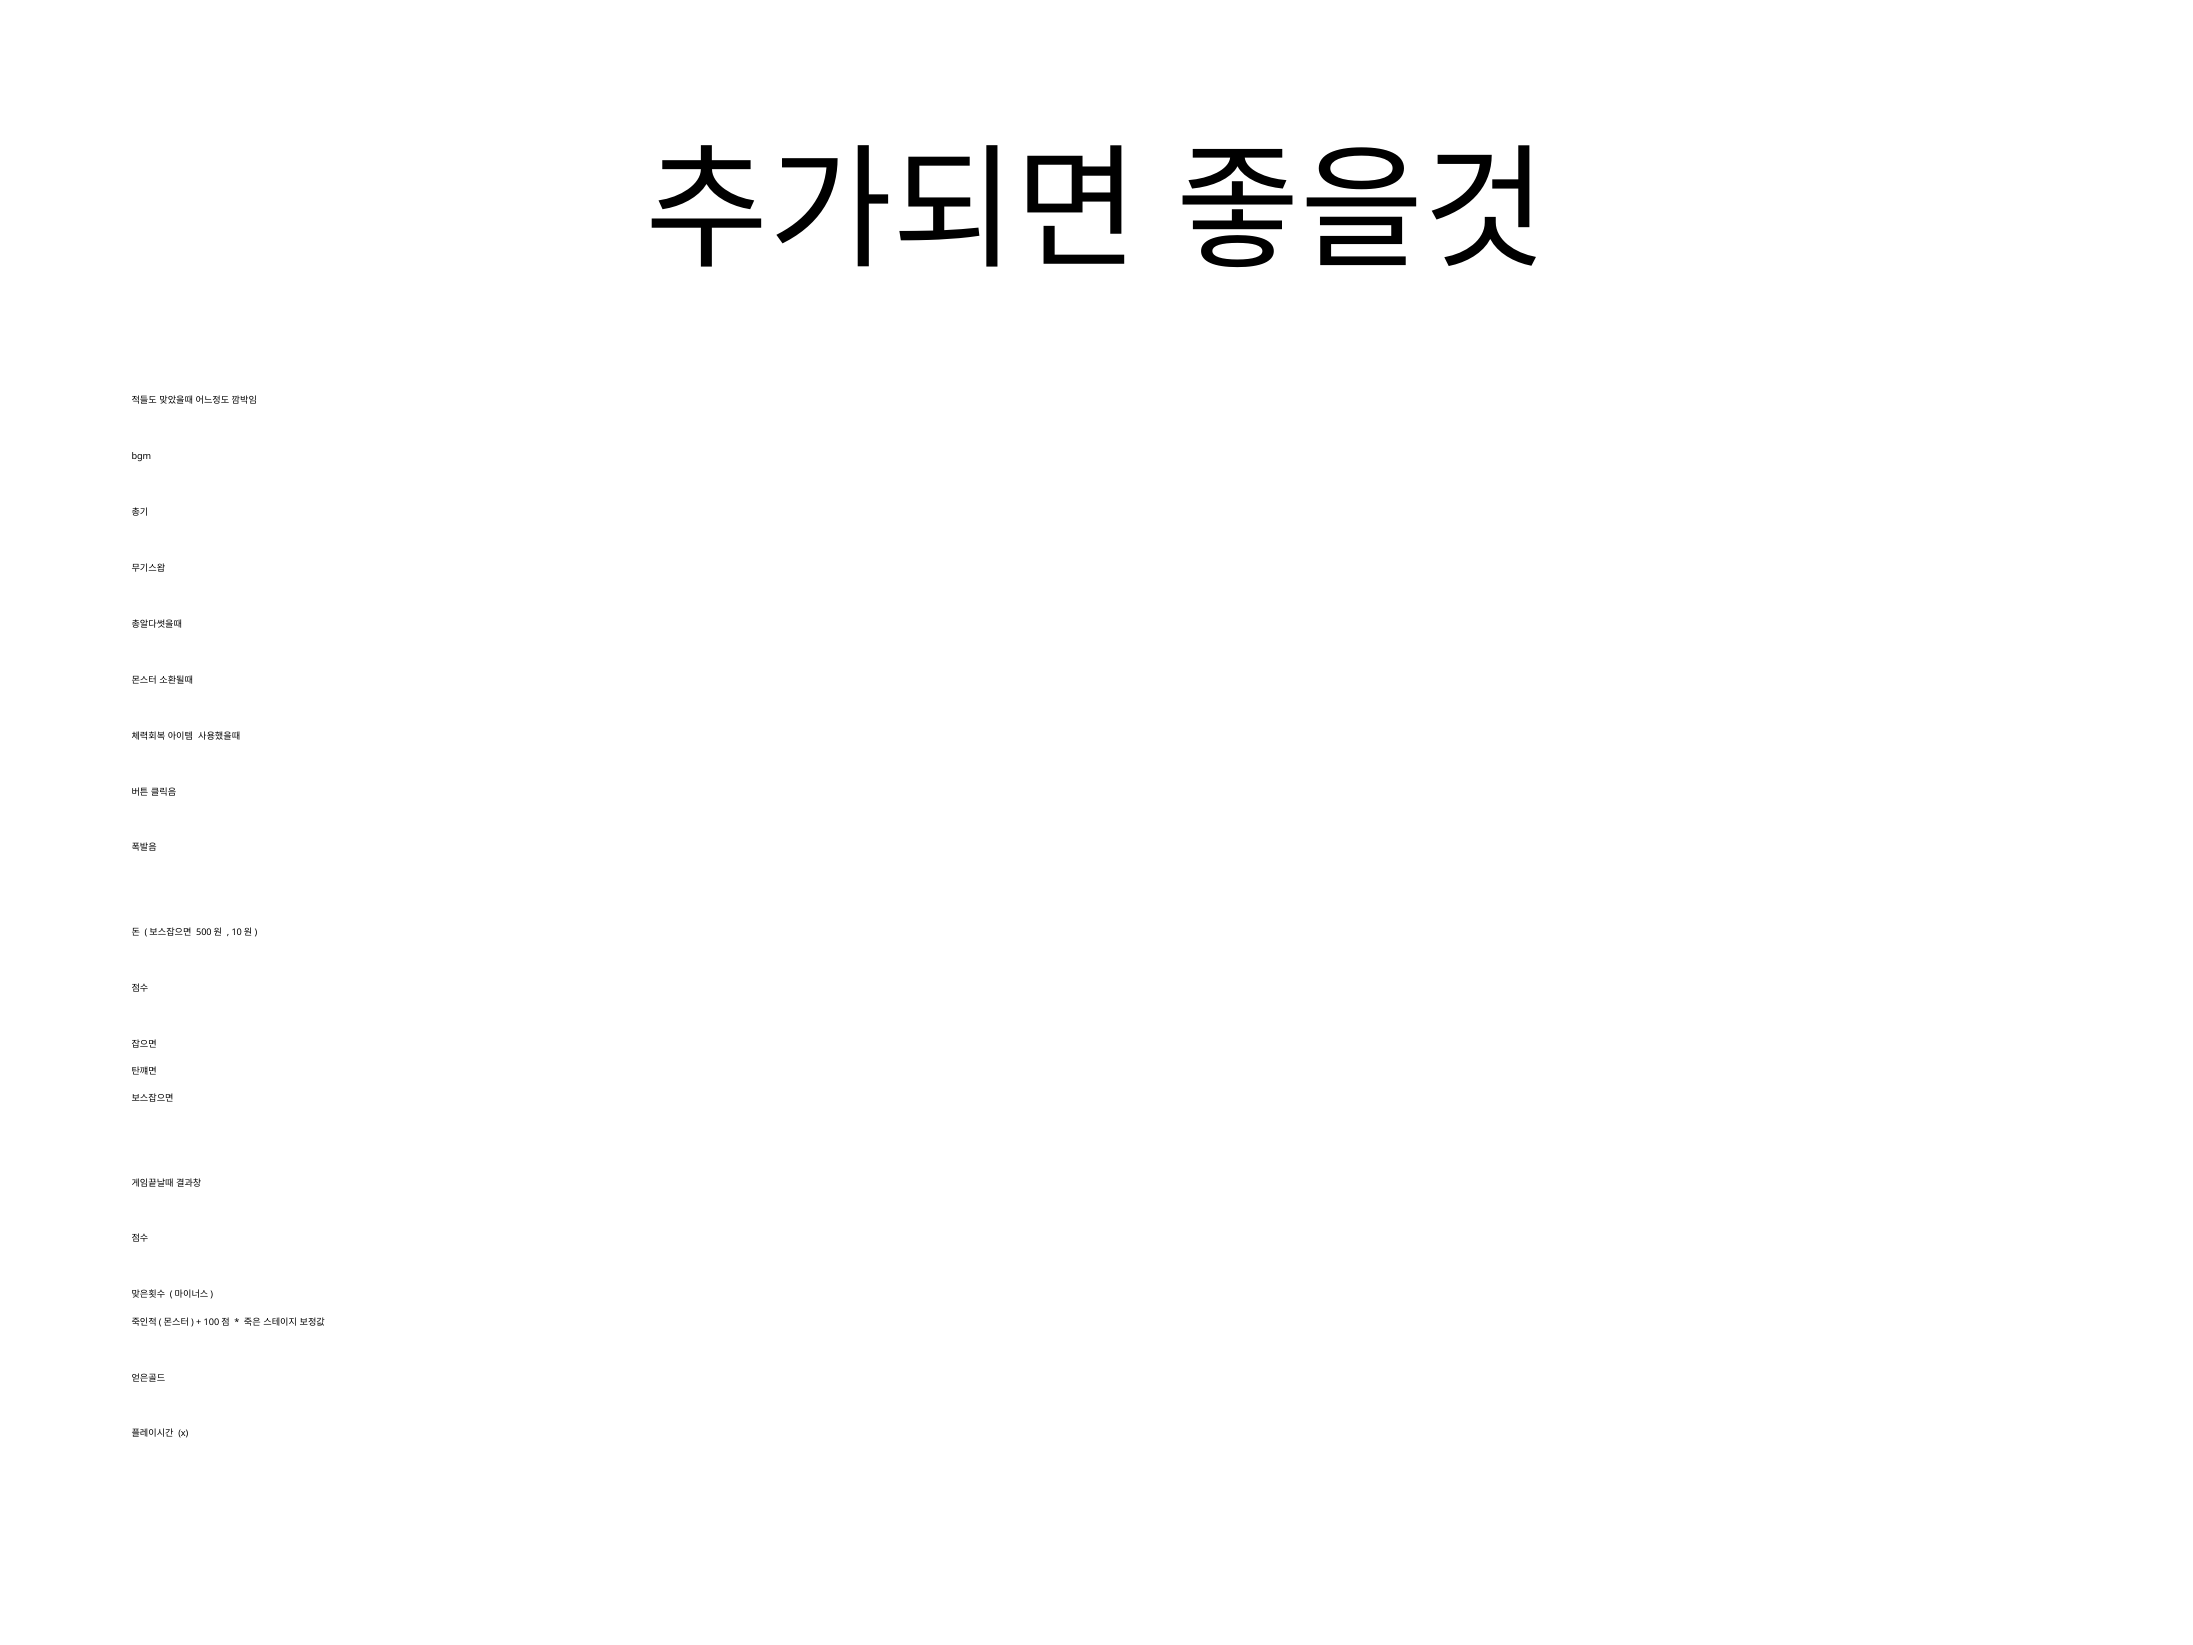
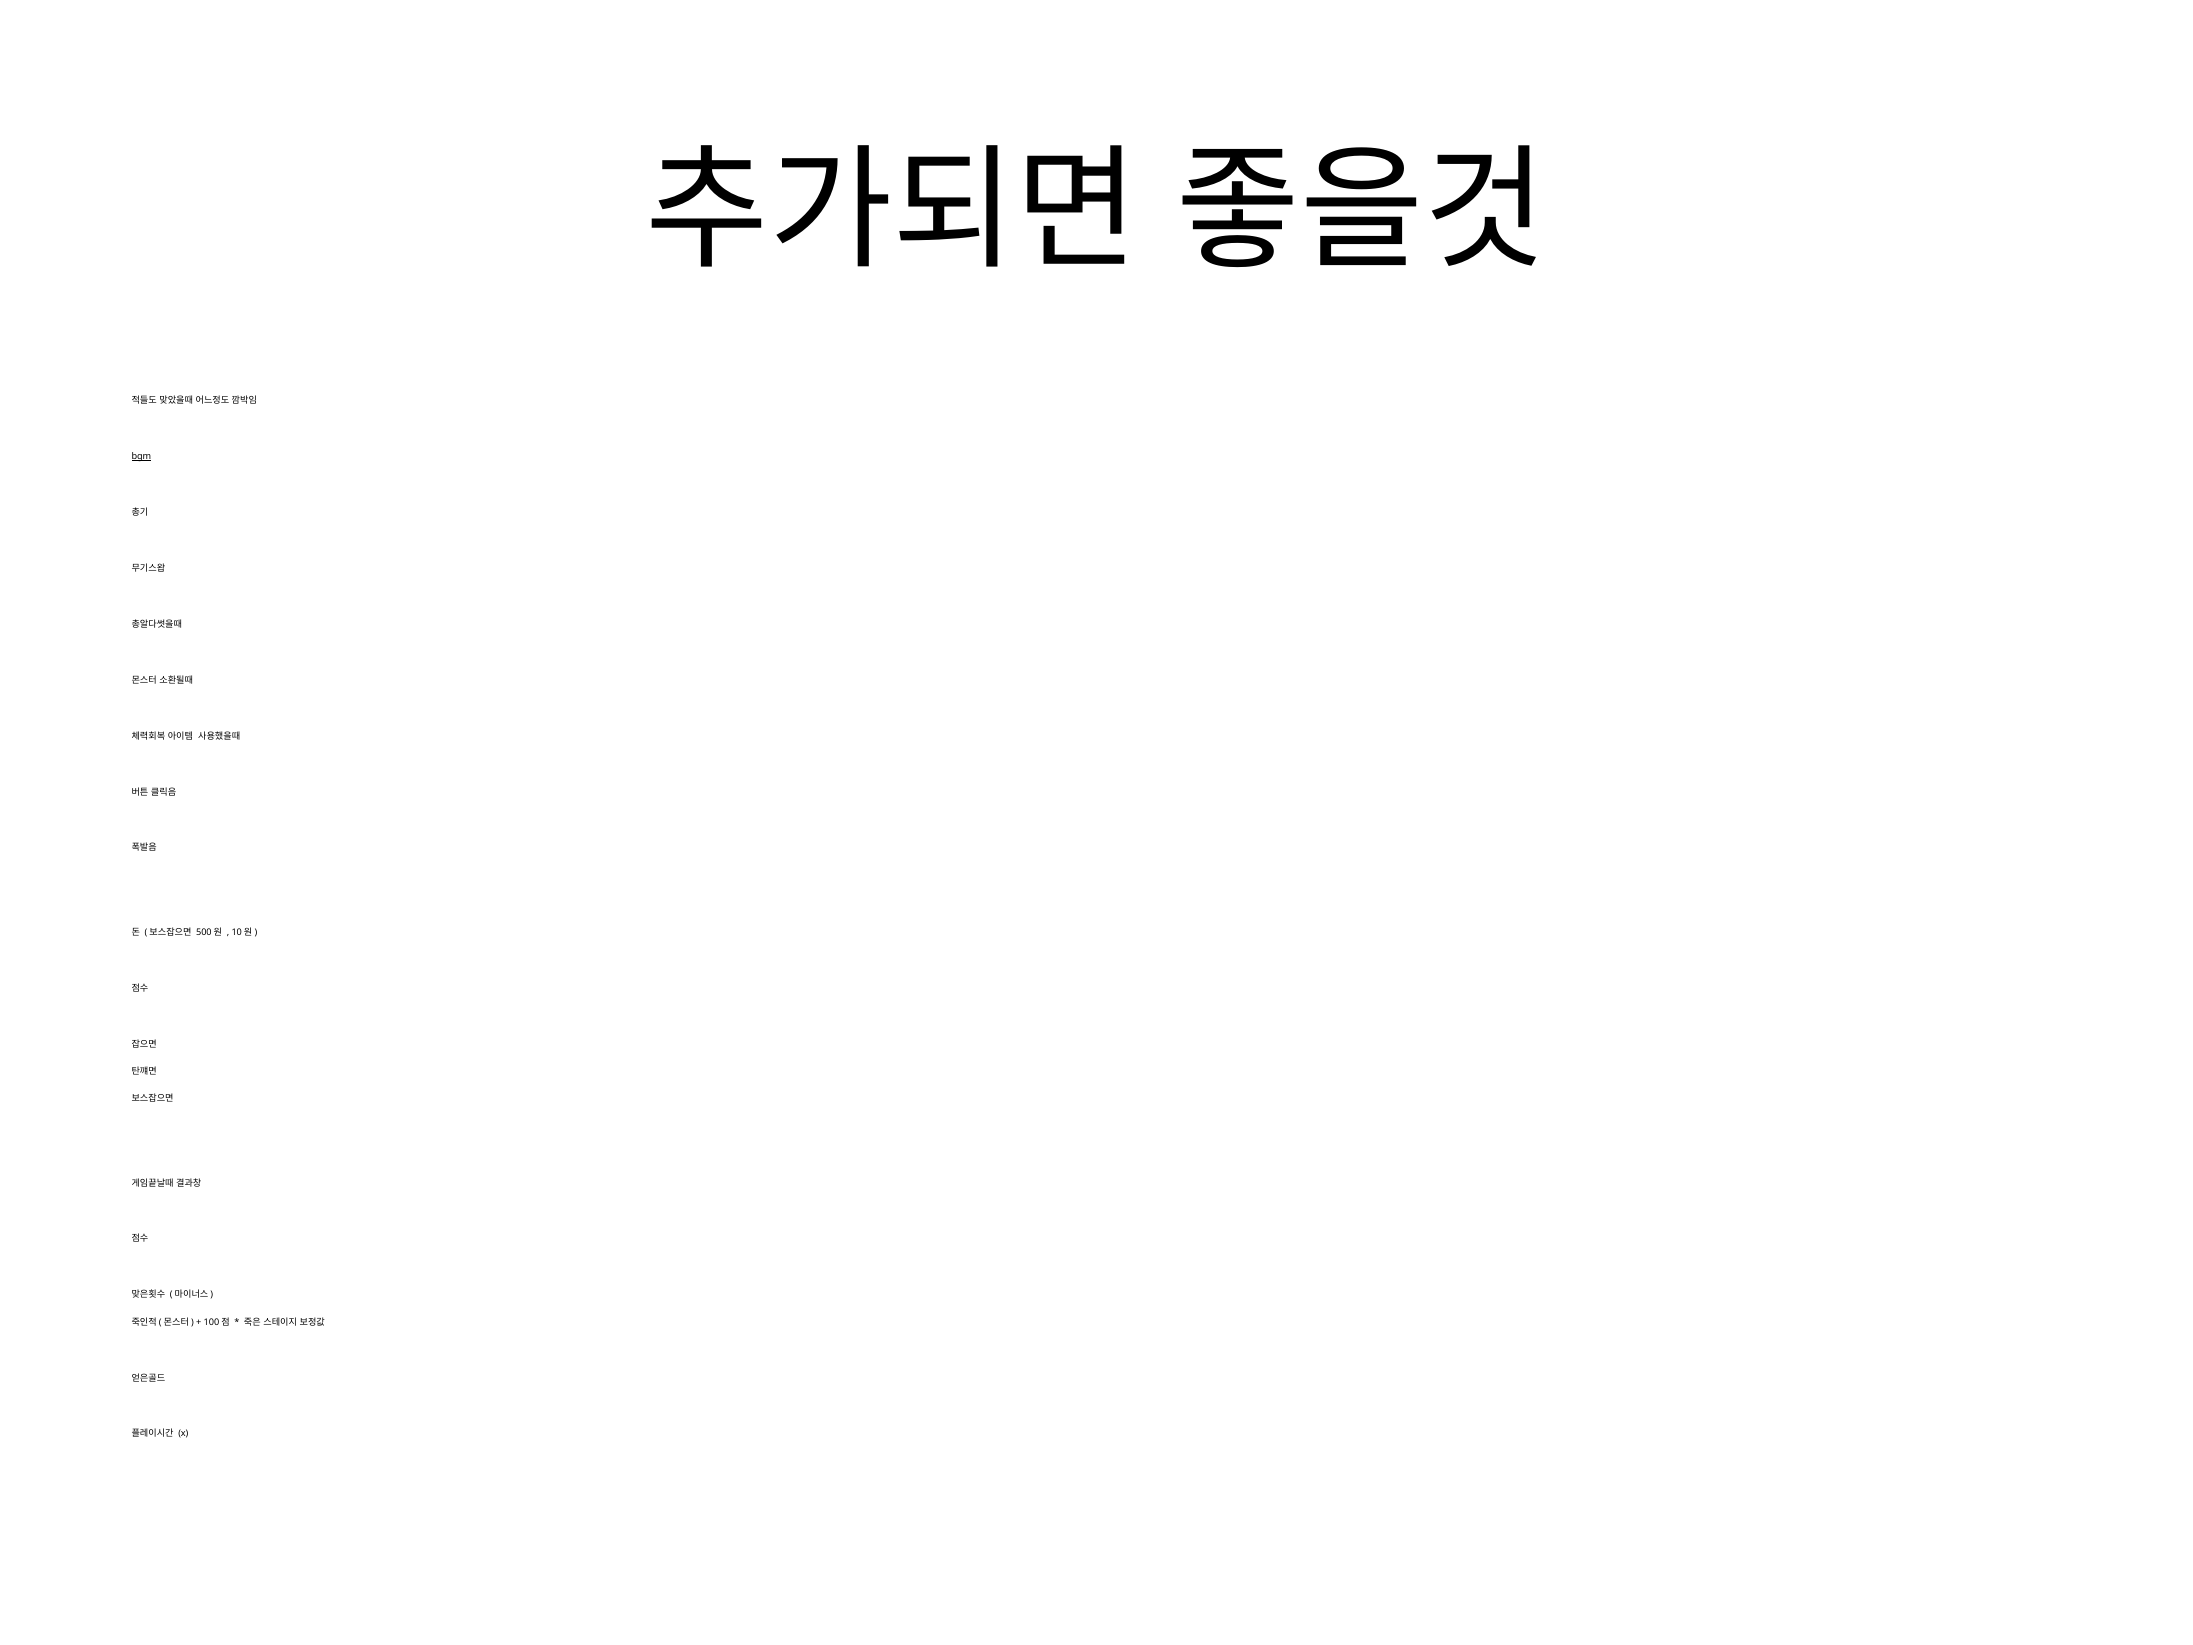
bgm underline: none -> present (141, 457)
